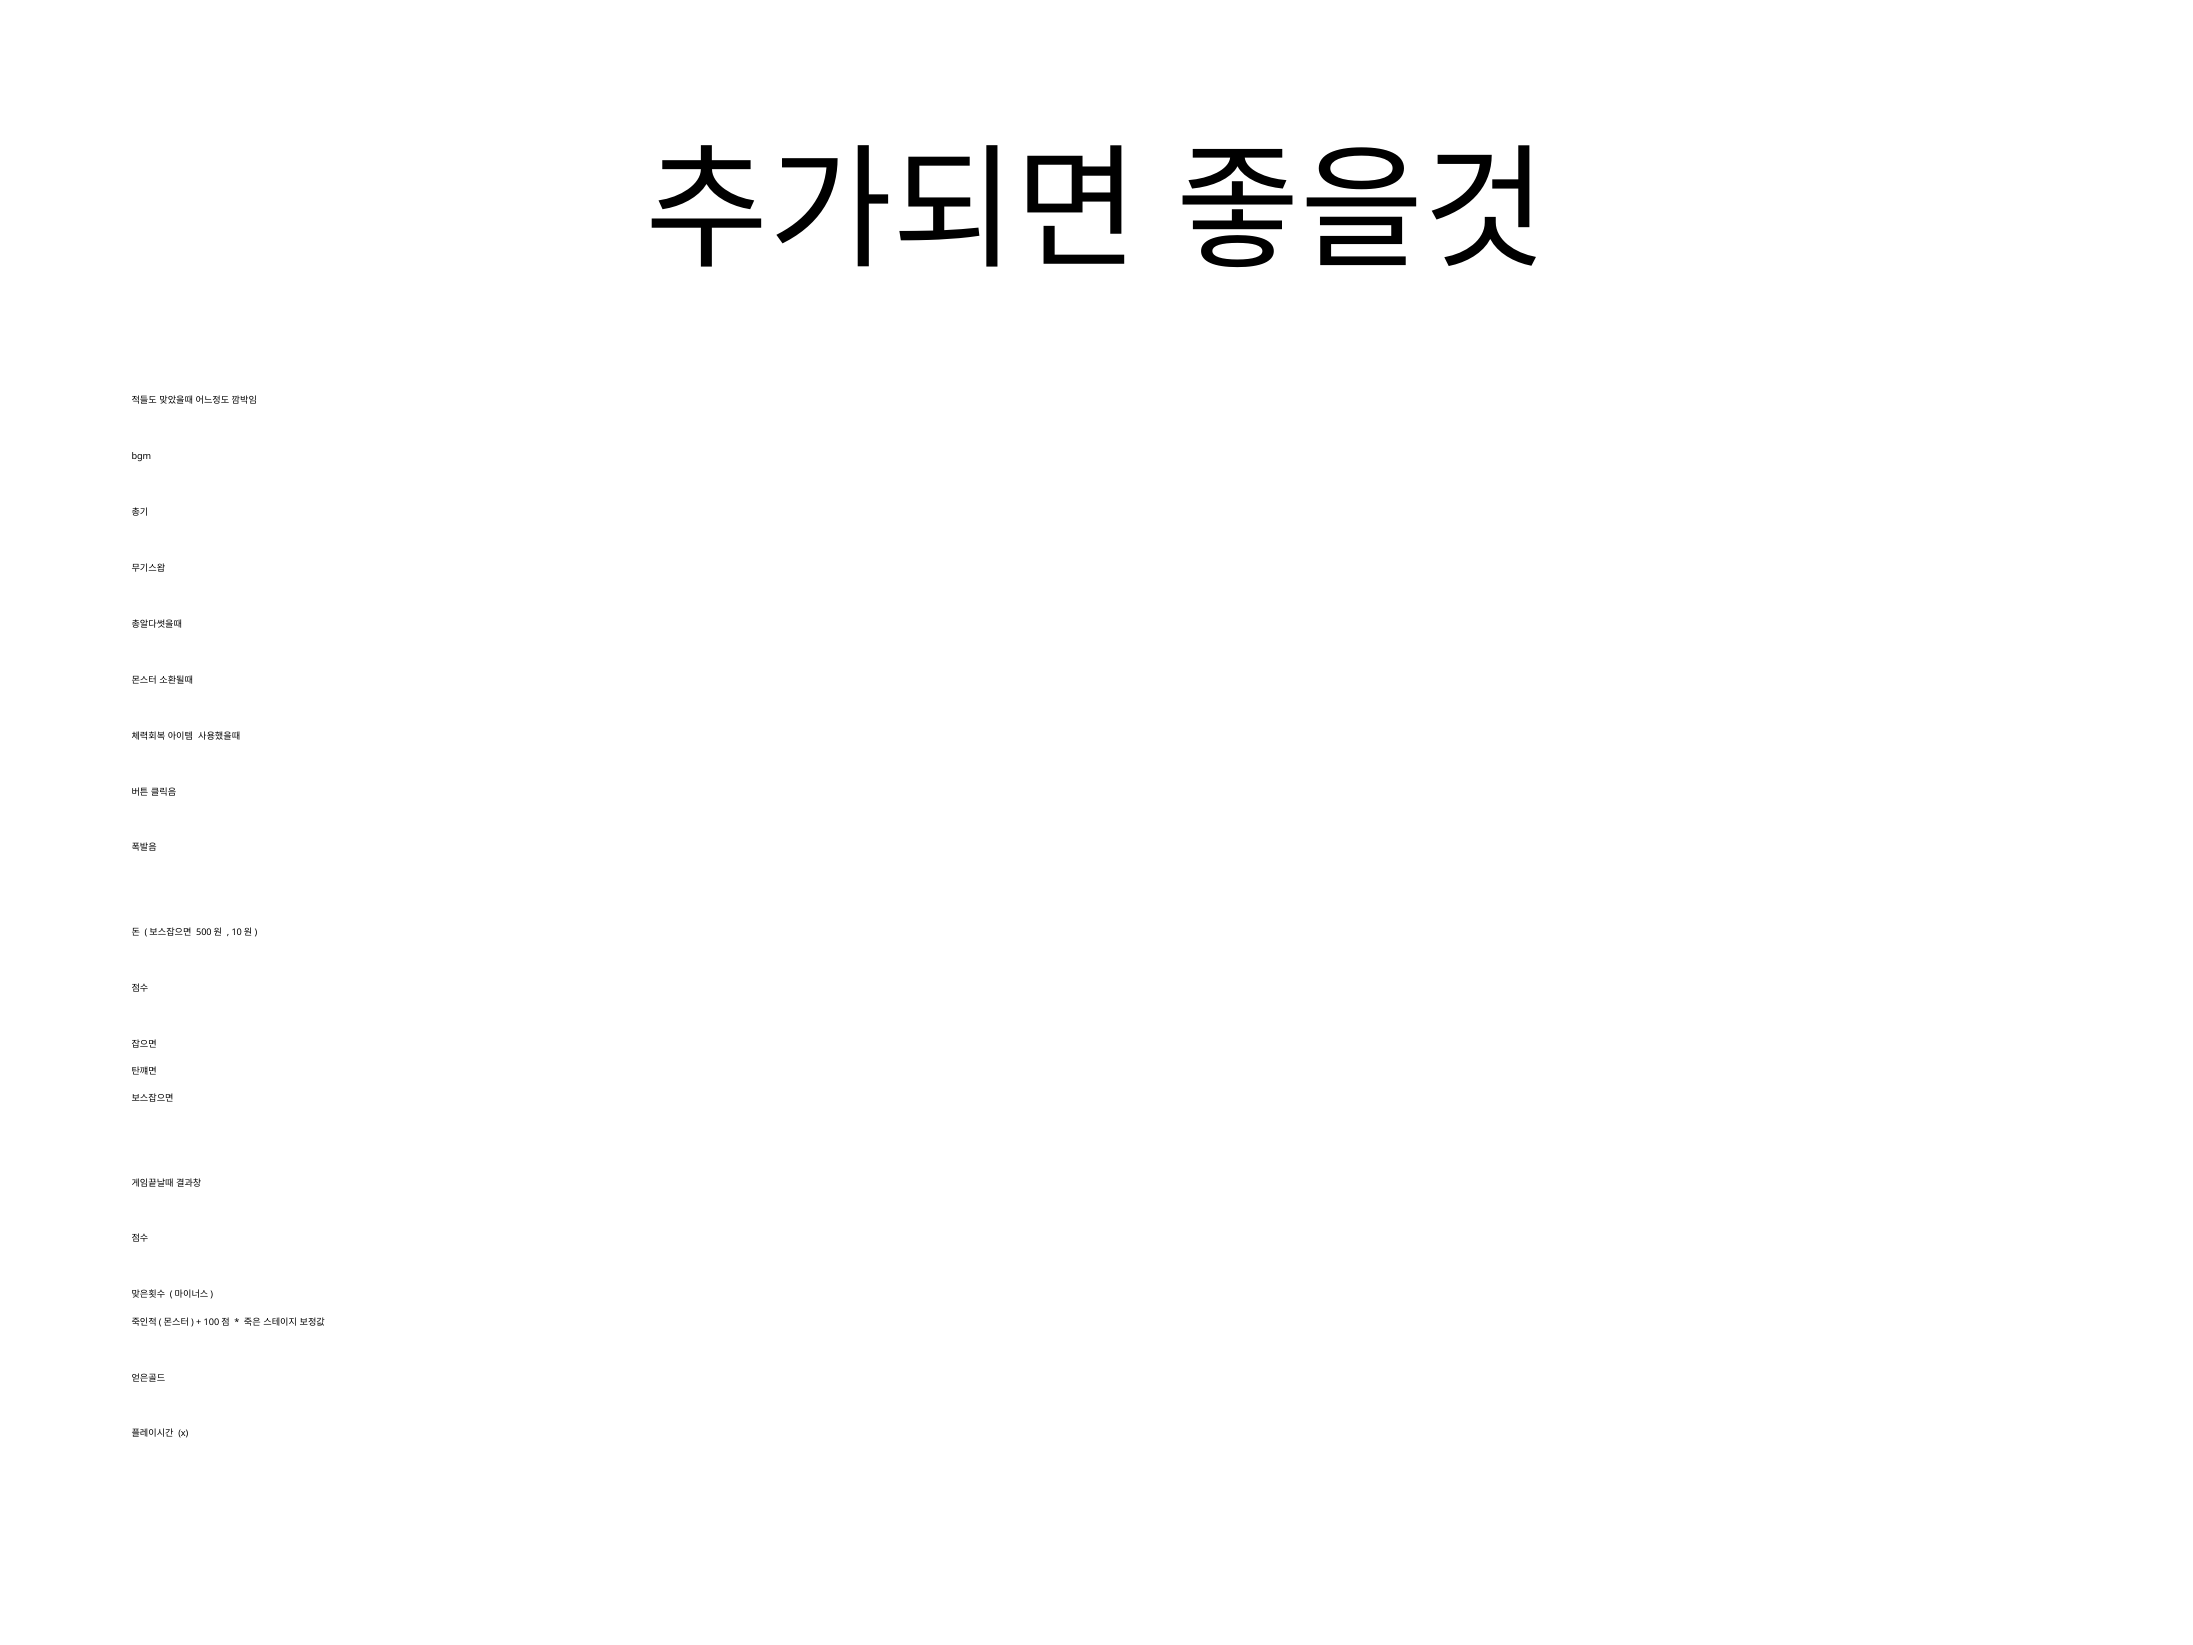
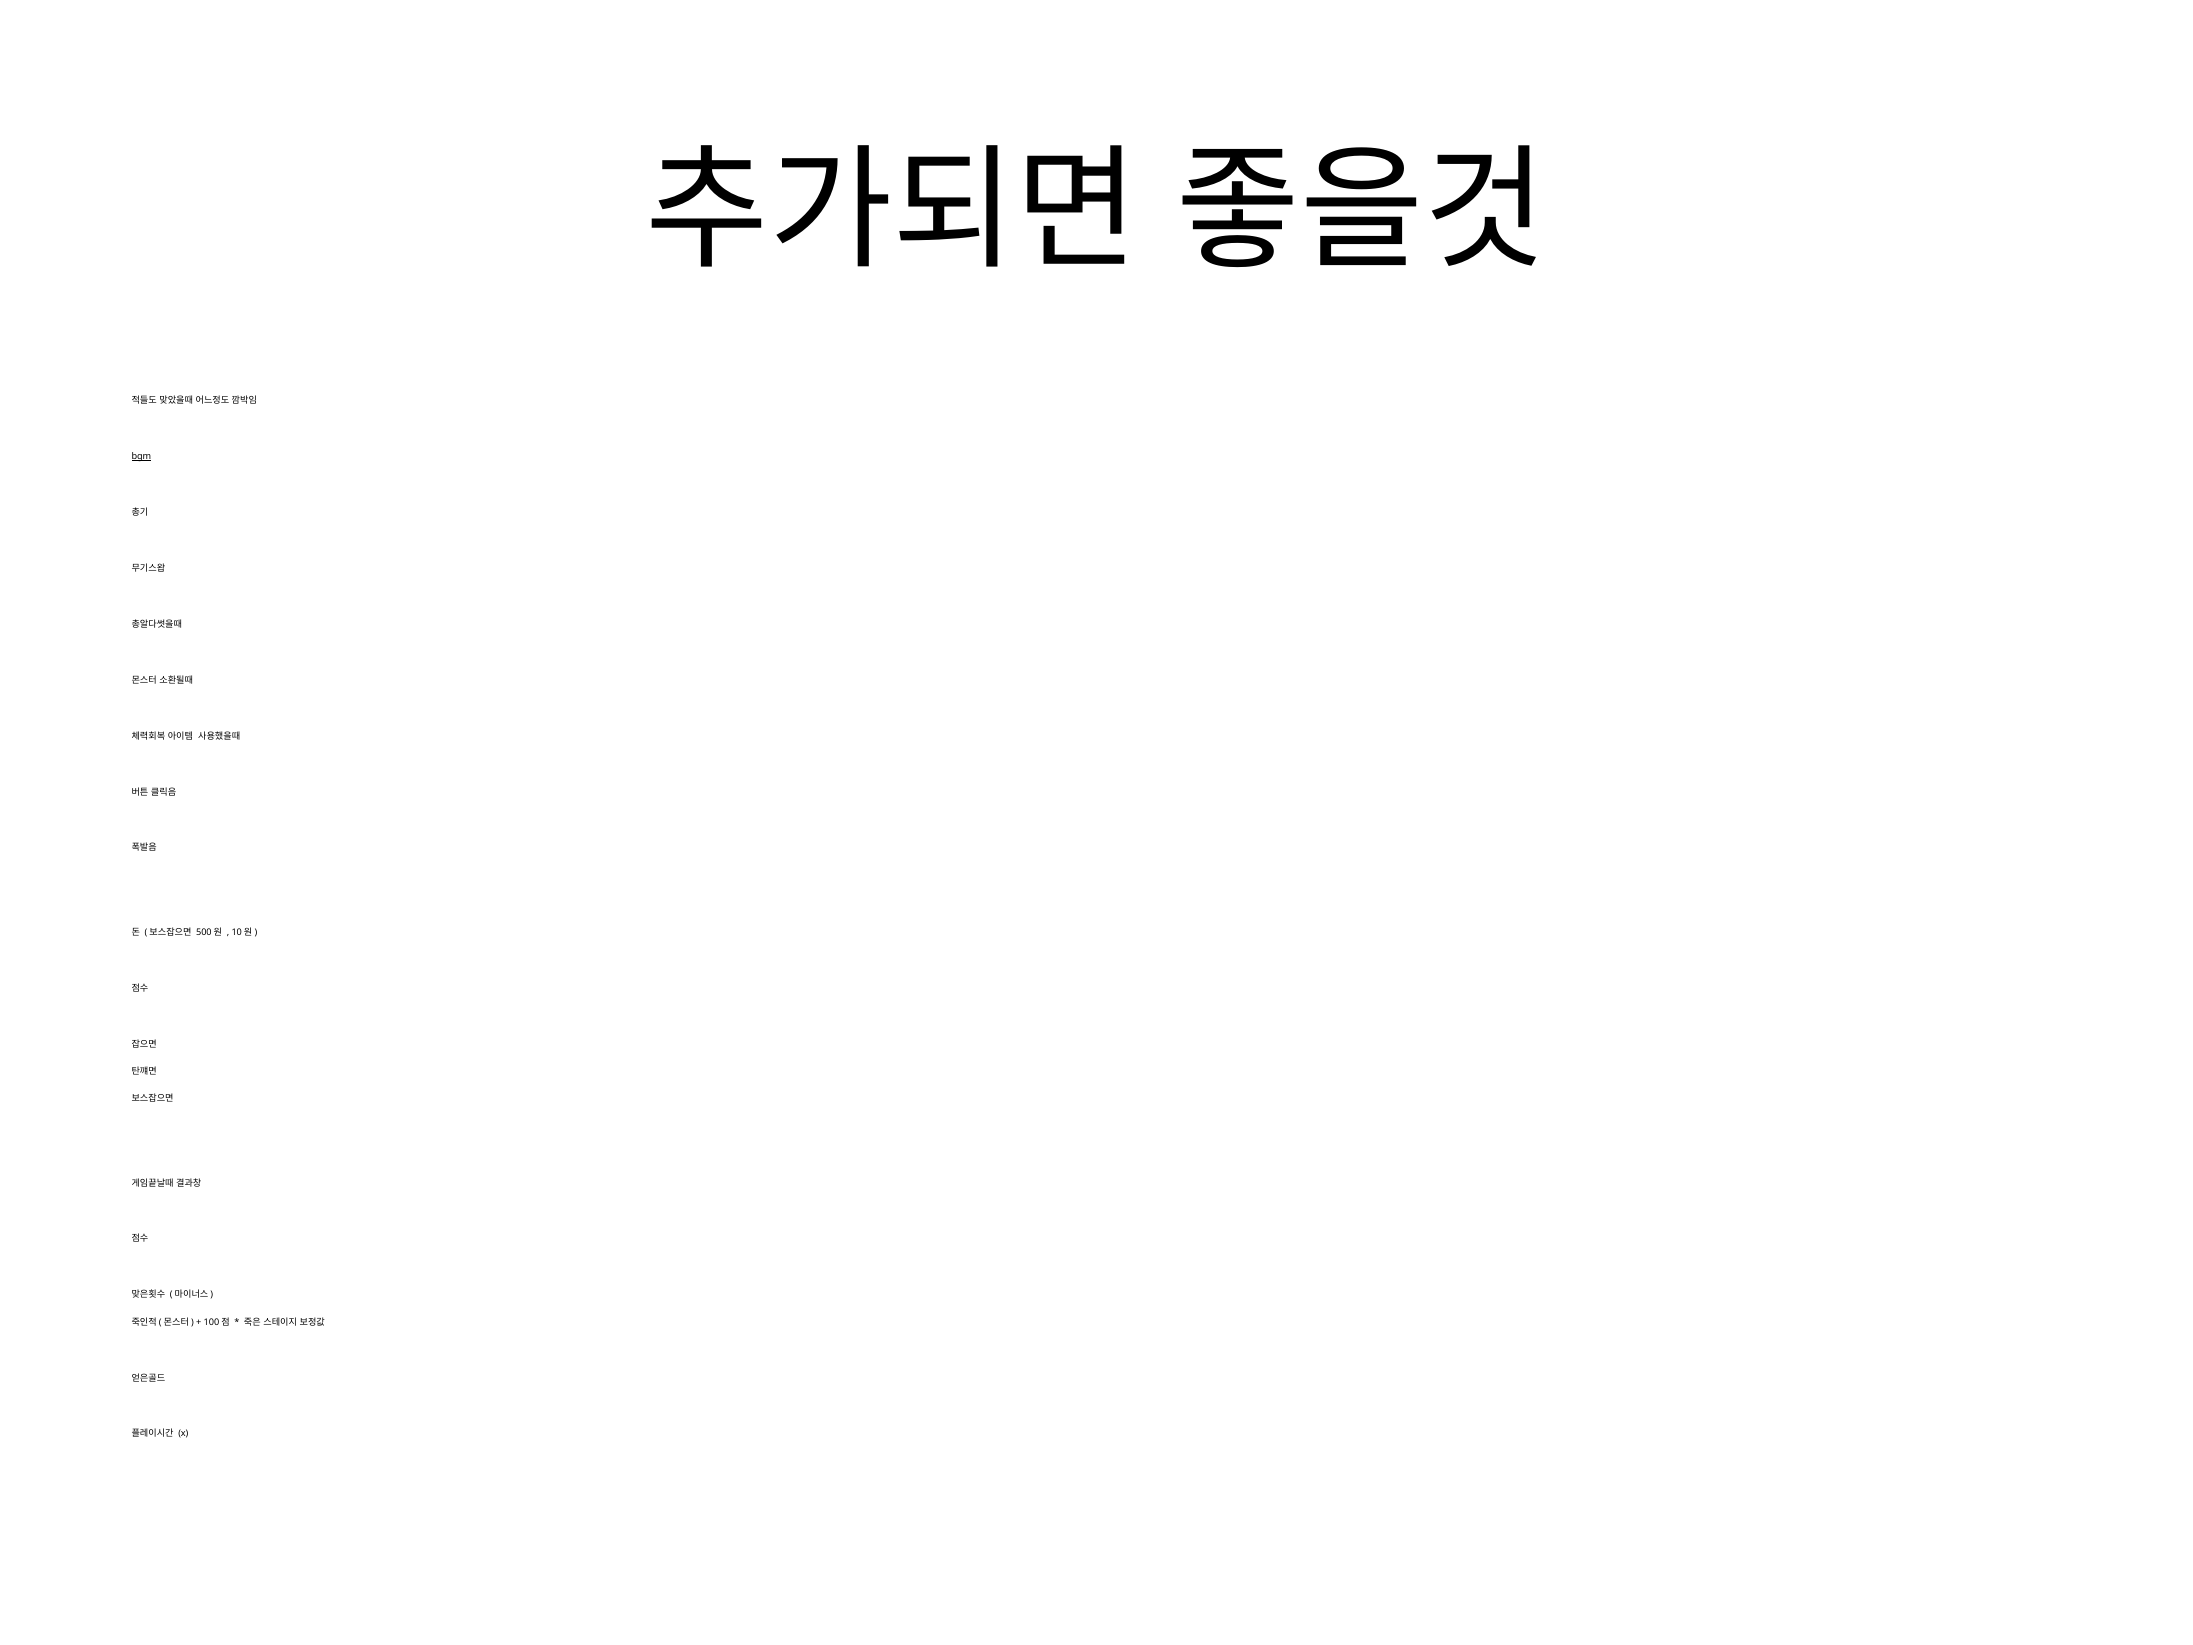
bgm underline: none -> present (141, 457)
